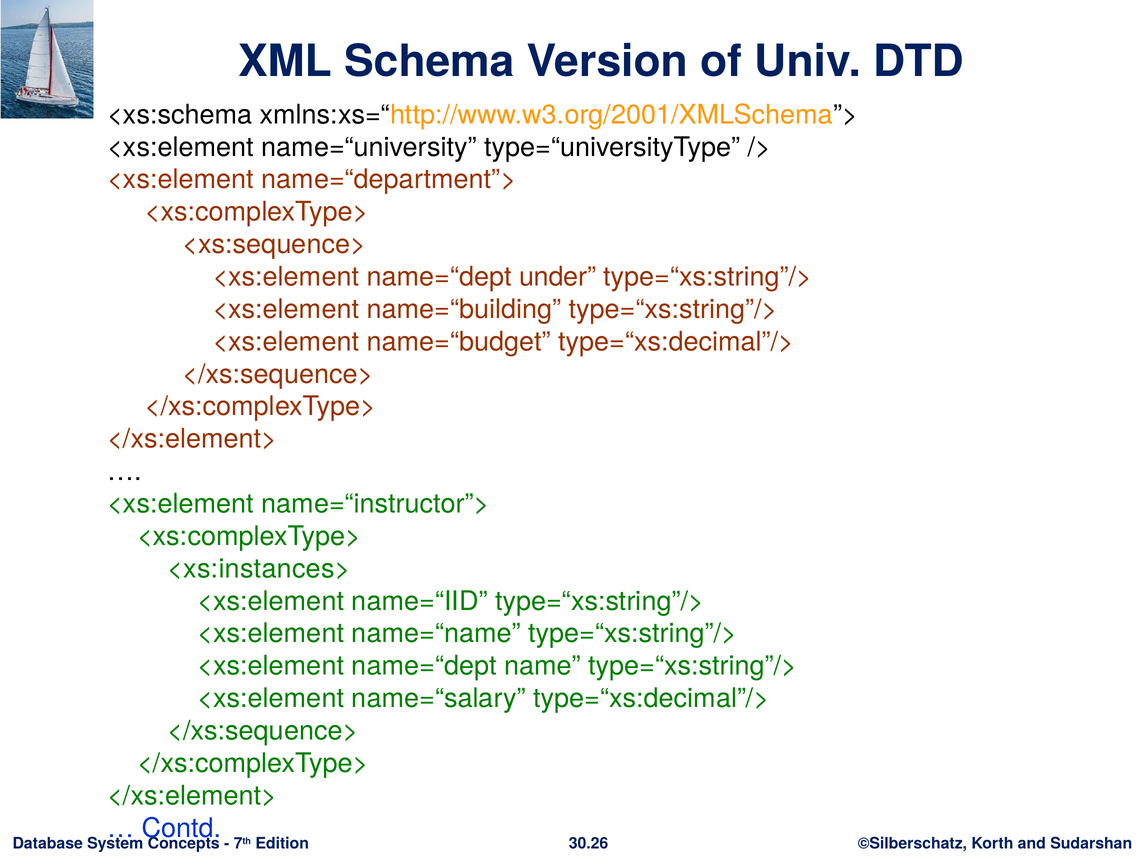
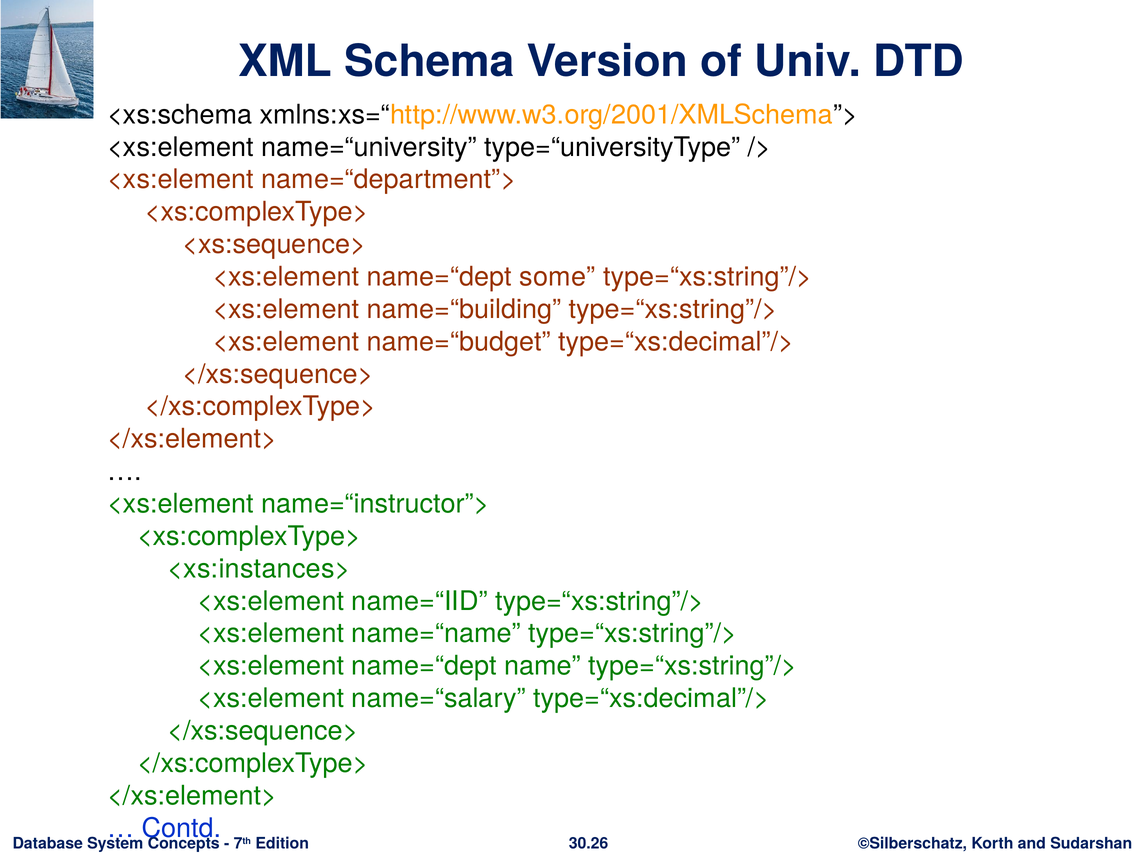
under: under -> some (557, 277)
